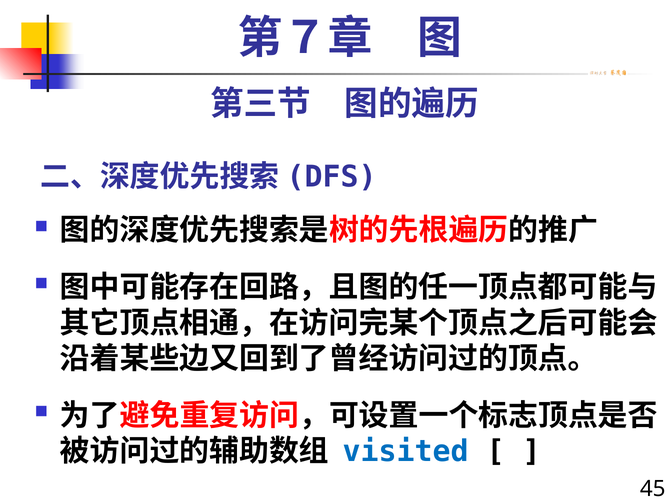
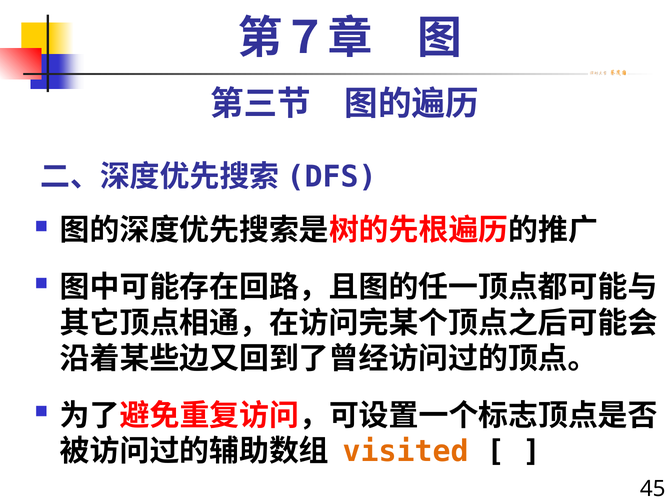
visited colour: blue -> orange (406, 452)
